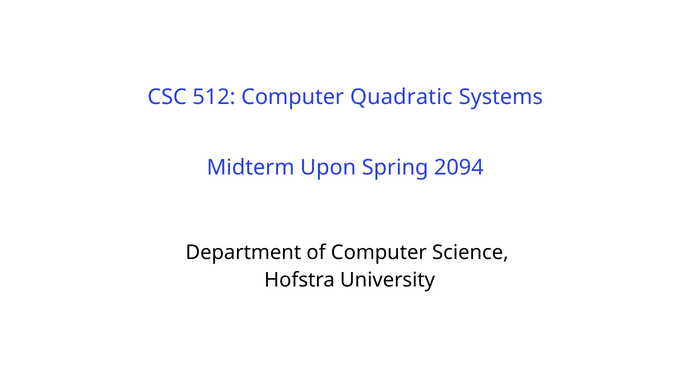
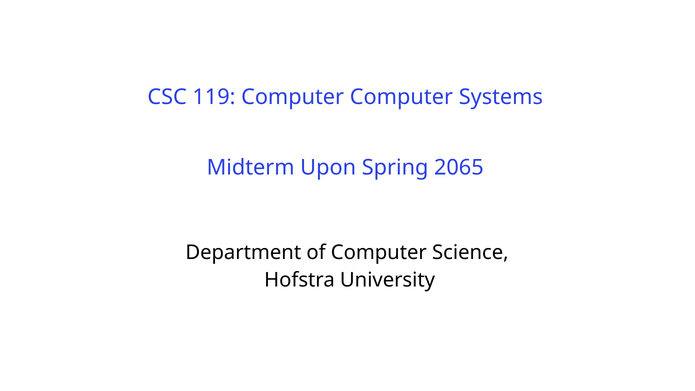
512: 512 -> 119 (214, 97)
Computer Quadratic: Quadratic -> Computer (401, 97)
2094: 2094 -> 2065 (459, 168)
